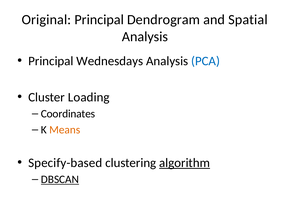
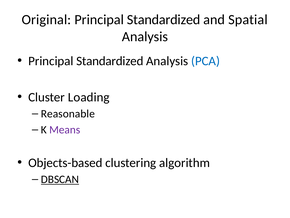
Dendrogram: Dendrogram -> Standardized (164, 20)
Wednesdays: Wednesdays -> Standardized (110, 61)
Coordinates: Coordinates -> Reasonable (68, 114)
Means colour: orange -> purple (65, 129)
Specify-based: Specify-based -> Objects-based (65, 162)
algorithm underline: present -> none (185, 162)
